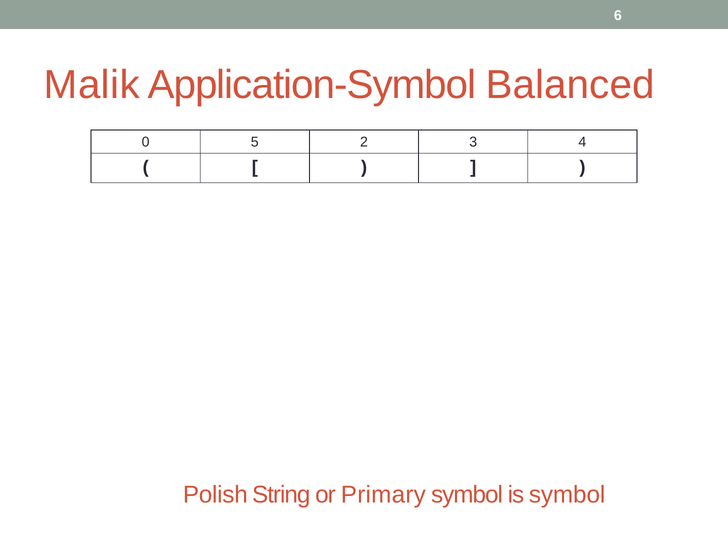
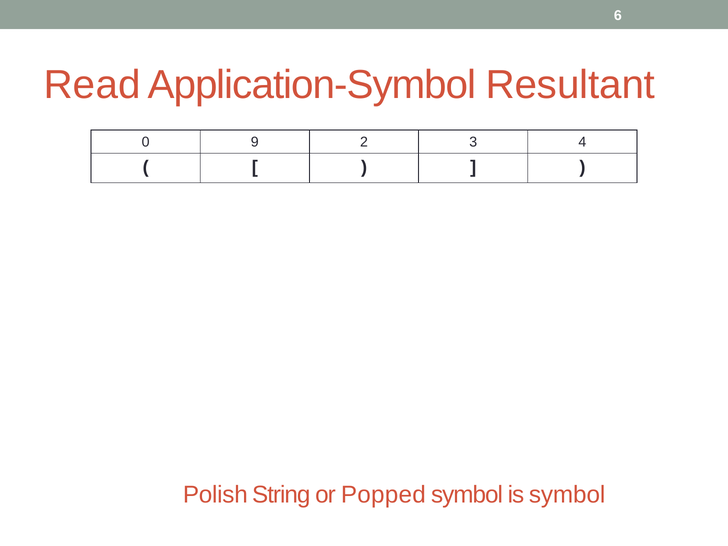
Malik: Malik -> Read (92, 85)
Balanced: Balanced -> Resultant (570, 85)
5: 5 -> 9 (255, 142)
Primary: Primary -> Popped (383, 495)
